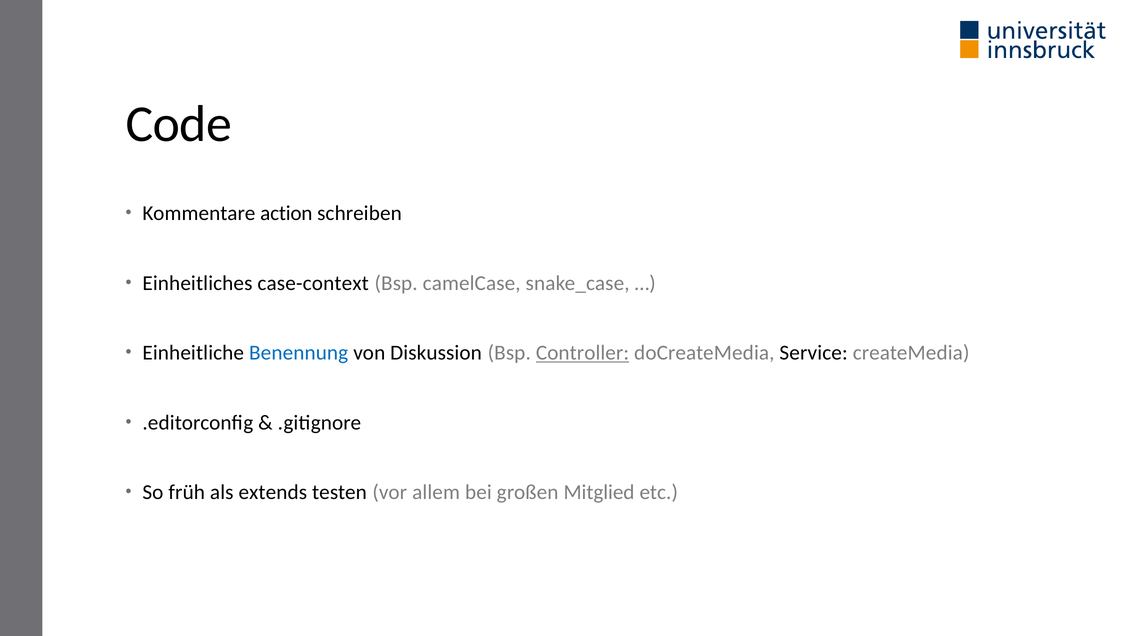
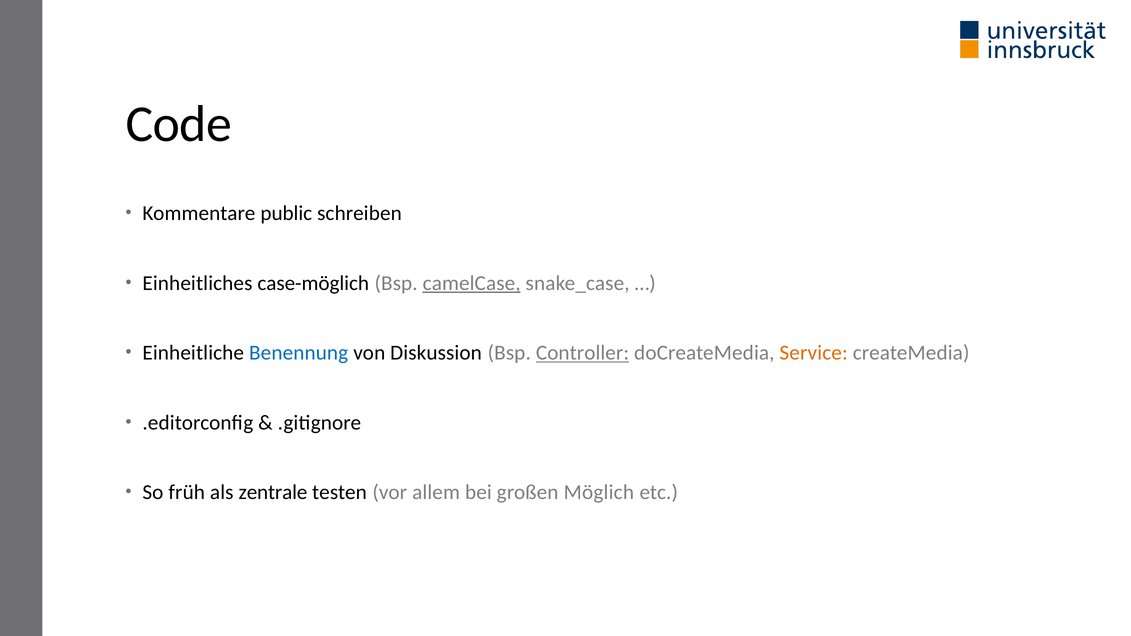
action: action -> public (286, 214)
case-context: case-context -> case-möglich (313, 283)
camelCase underline: none -> present (472, 283)
Service colour: black -> orange (814, 353)
extends: extends -> zentrale (273, 493)
Mitglied: Mitglied -> Möglich (599, 493)
